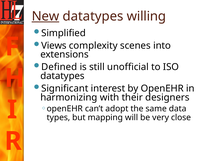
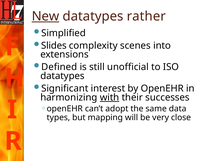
willing: willing -> rather (146, 16)
Views: Views -> Slides (54, 46)
with underline: none -> present (110, 98)
designers: designers -> successes (167, 98)
